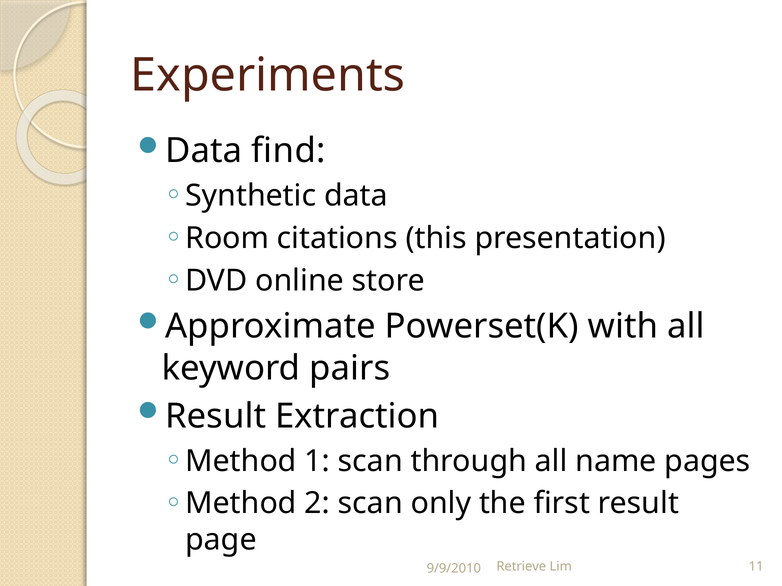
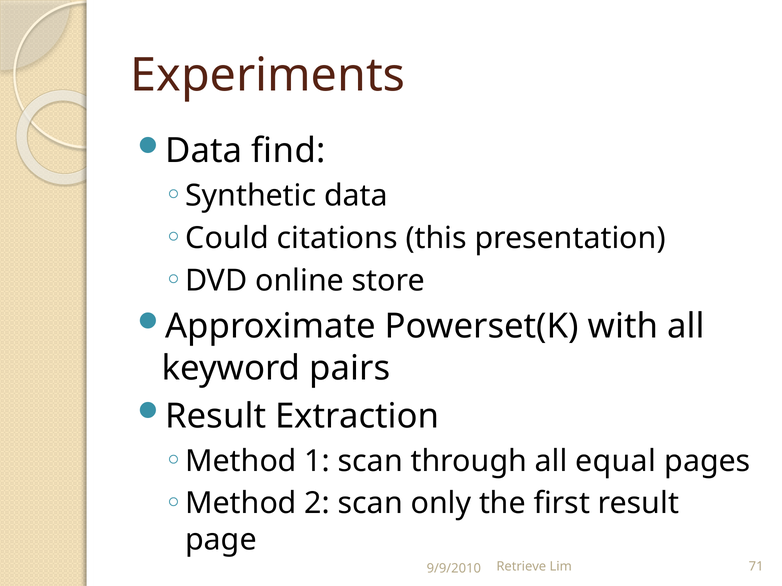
Room: Room -> Could (227, 238)
name: name -> equal (616, 461)
11: 11 -> 71 (756, 567)
